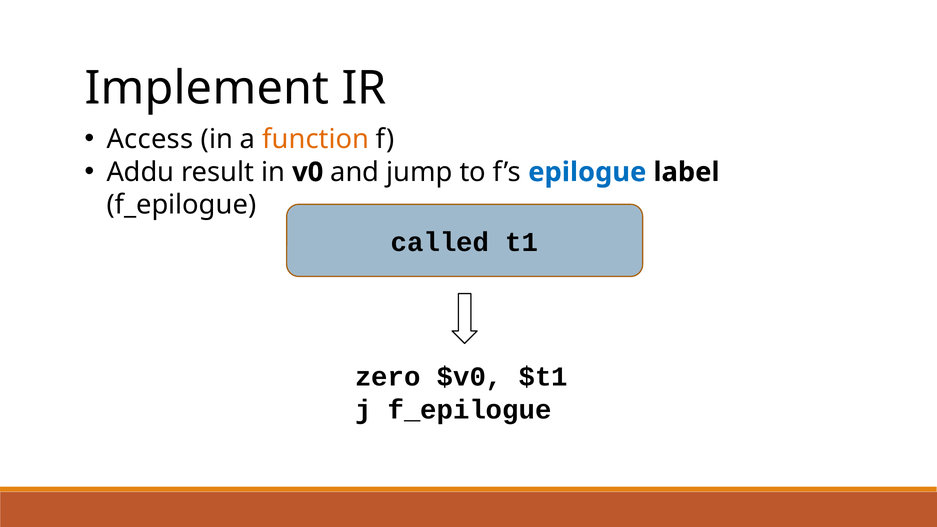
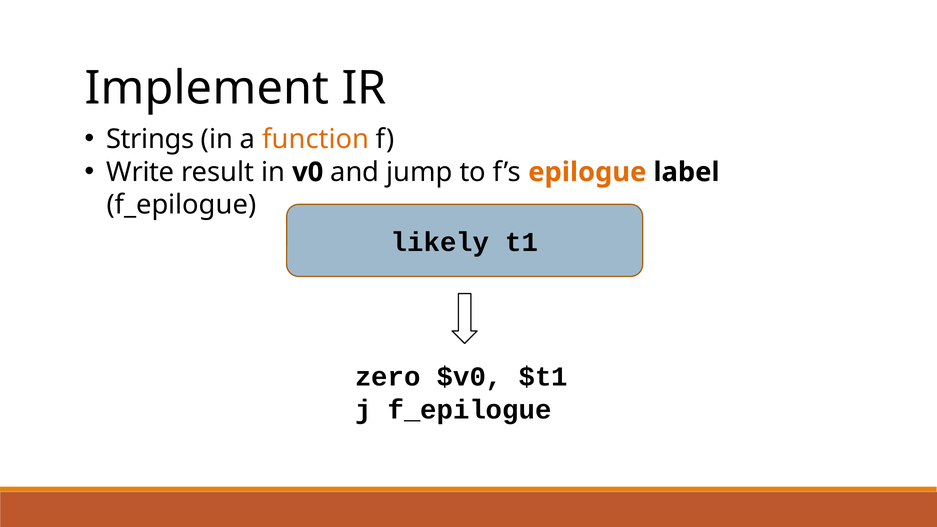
Access: Access -> Strings (150, 139)
Addu: Addu -> Write (140, 172)
epilogue colour: blue -> orange (587, 172)
called: called -> likely (440, 242)
